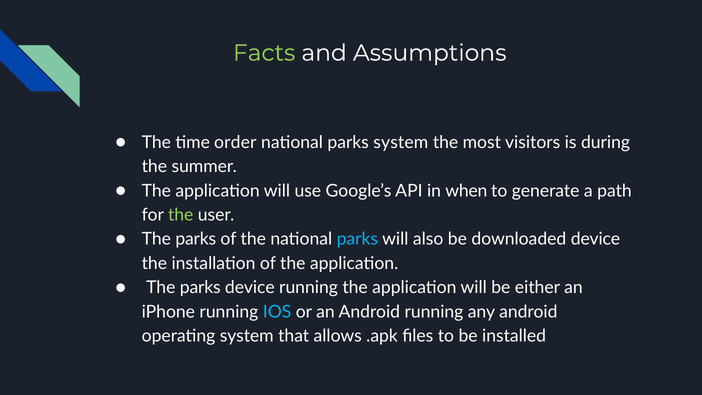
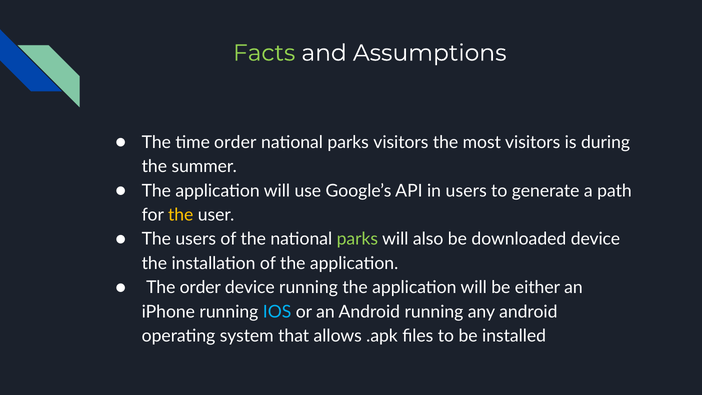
parks system: system -> visitors (401, 142)
in when: when -> users (466, 191)
the colour: light green -> yellow (181, 215)
parks: parks -> users (196, 239)
parks colour: light blue -> light green (357, 239)
parks: parks -> order (200, 288)
